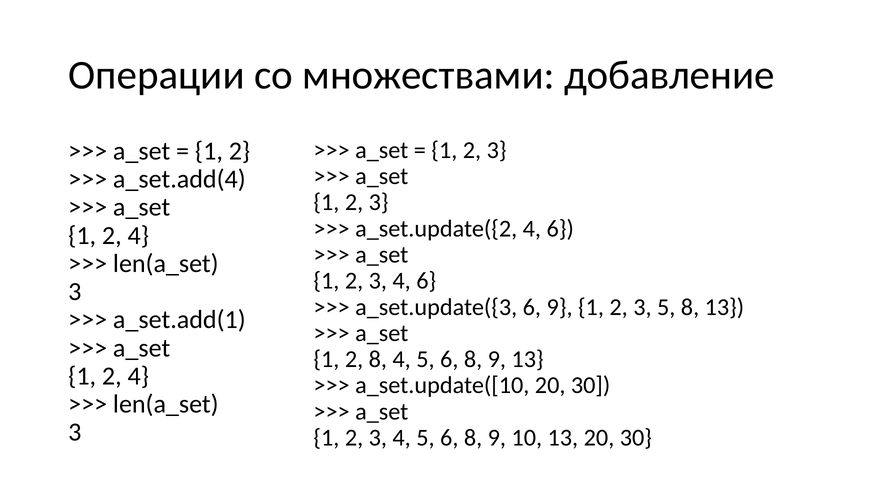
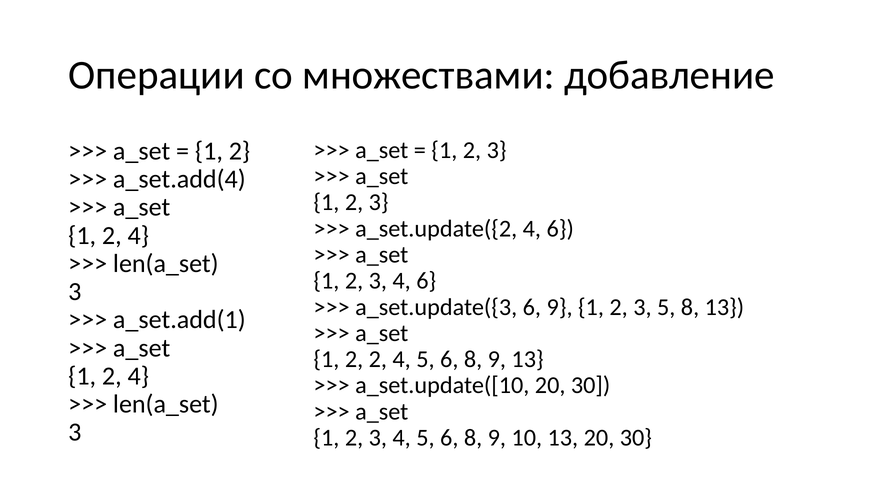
2 8: 8 -> 2 (378, 360)
